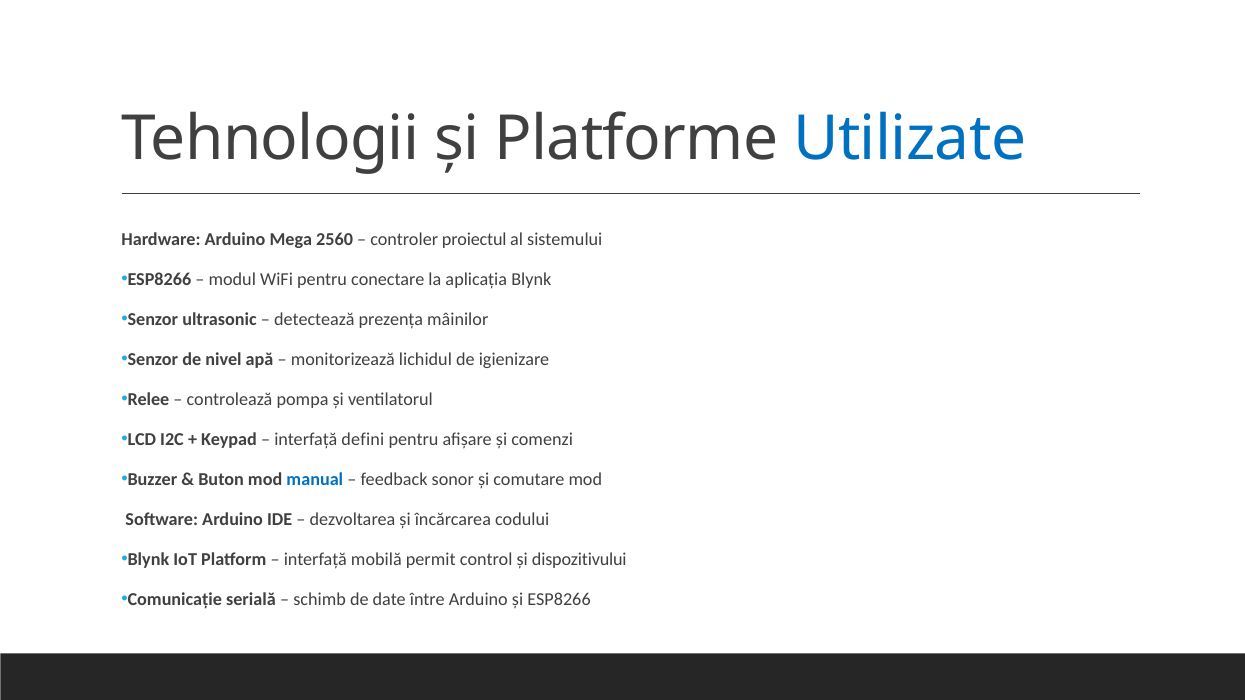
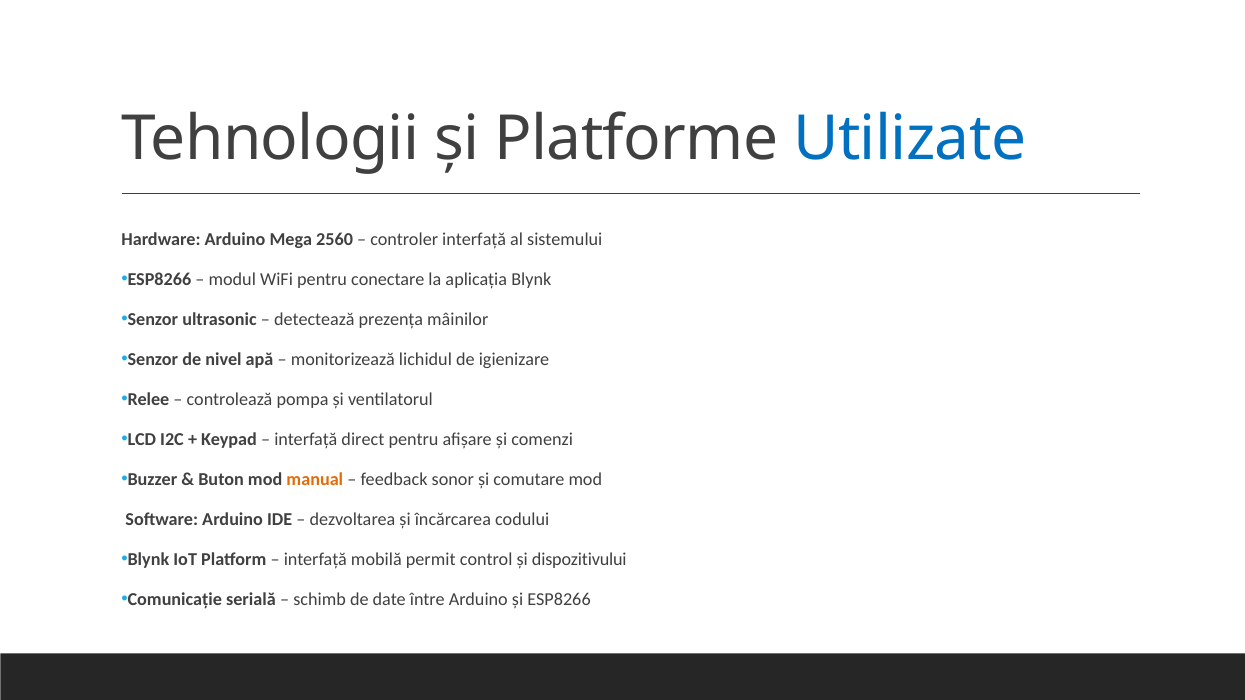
controler proiectul: proiectul -> interfață (474, 240)
defini: defini -> direct (363, 440)
manual colour: blue -> orange (315, 479)
